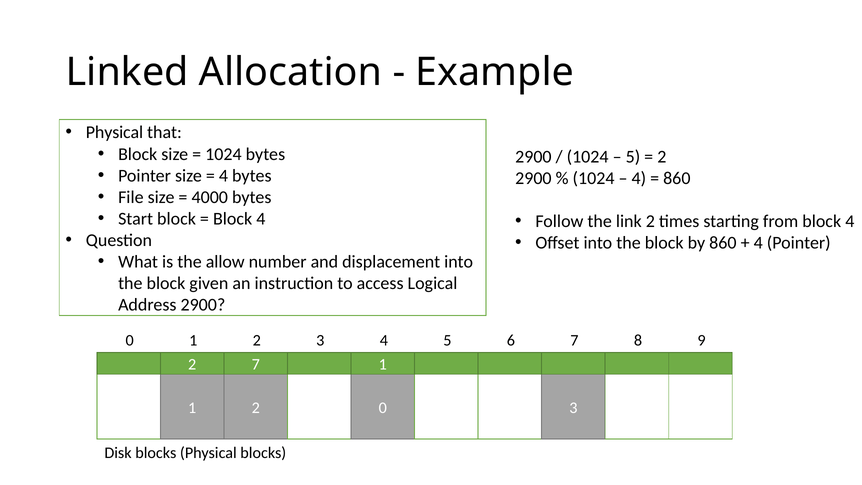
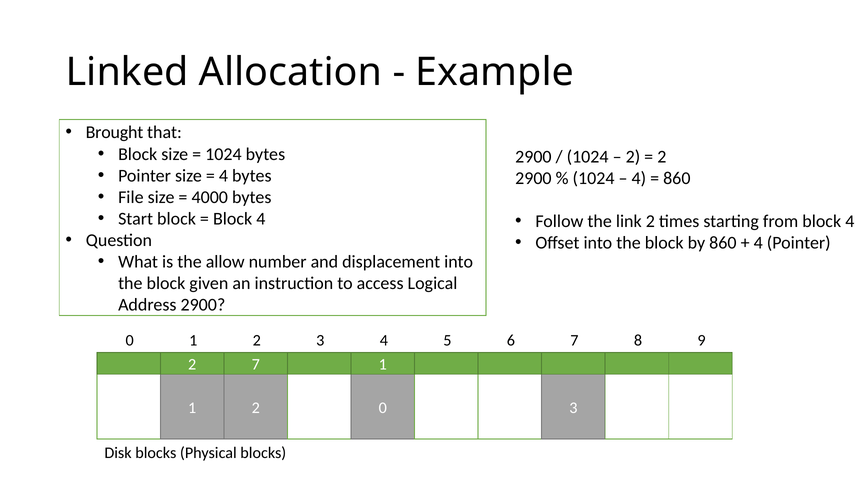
Physical: Physical -> Brought (115, 133)
5: 5 -> 2 (633, 157)
